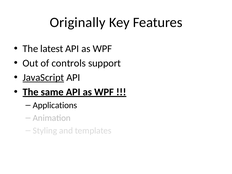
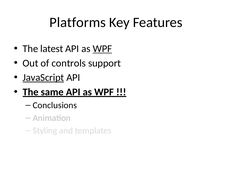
Originally: Originally -> Platforms (78, 22)
WPF underline: none -> present (102, 49)
Applications: Applications -> Conclusions (55, 105)
